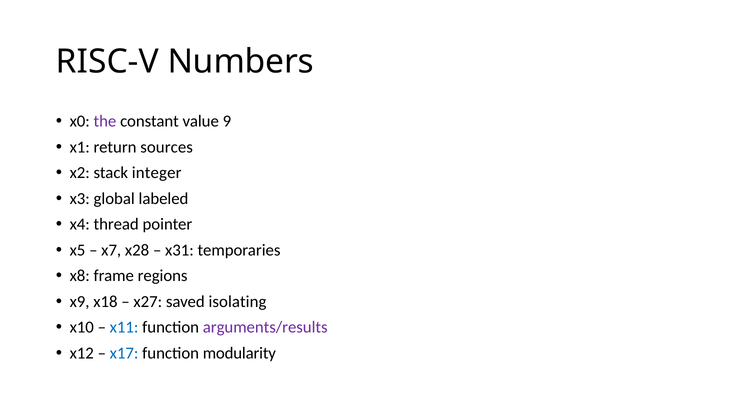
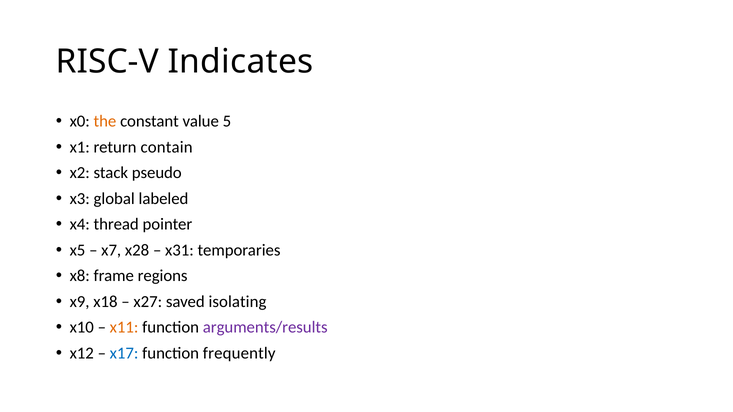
Numbers: Numbers -> Indicates (241, 62)
the colour: purple -> orange (105, 121)
9: 9 -> 5 (227, 121)
sources: sources -> contain (167, 147)
integer: integer -> pseudo (157, 173)
x11 colour: blue -> orange (124, 328)
modularity: modularity -> frequently (239, 353)
